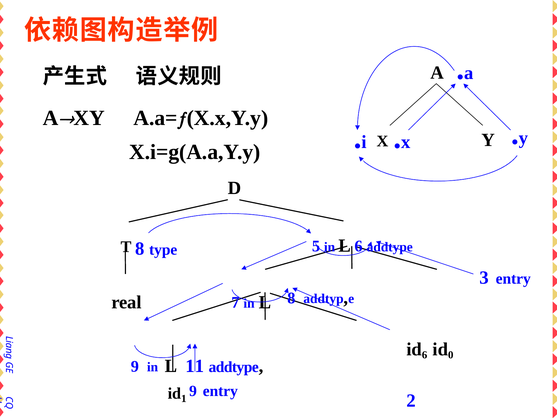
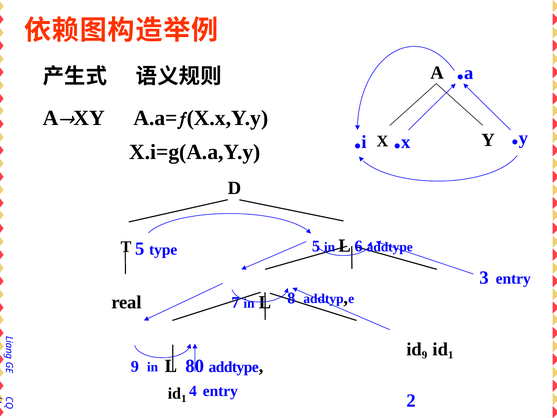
T 8: 8 -> 5 (140, 248)
6: 6 -> 9 (425, 355)
0: 0 -> 1 (451, 355)
11: 11 -> 80 (195, 366)
1 9: 9 -> 4 (193, 391)
